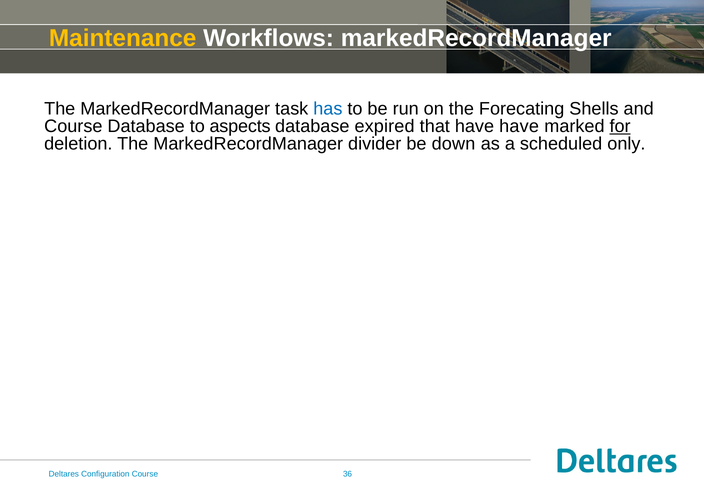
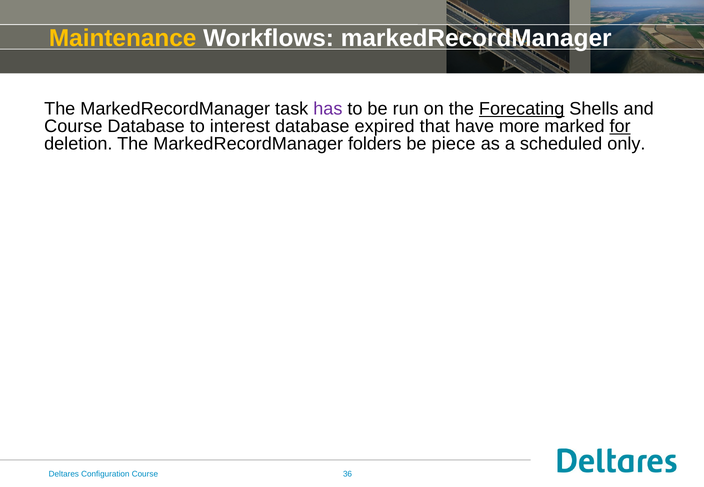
has colour: blue -> purple (328, 109)
Forecating underline: none -> present (522, 109)
aspects: aspects -> interest (240, 126)
have have: have -> more (519, 126)
divider: divider -> folders (375, 144)
down: down -> piece (453, 144)
